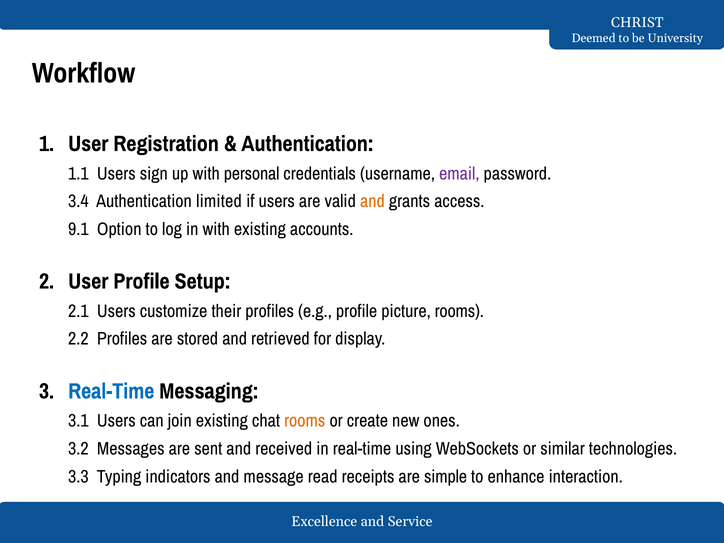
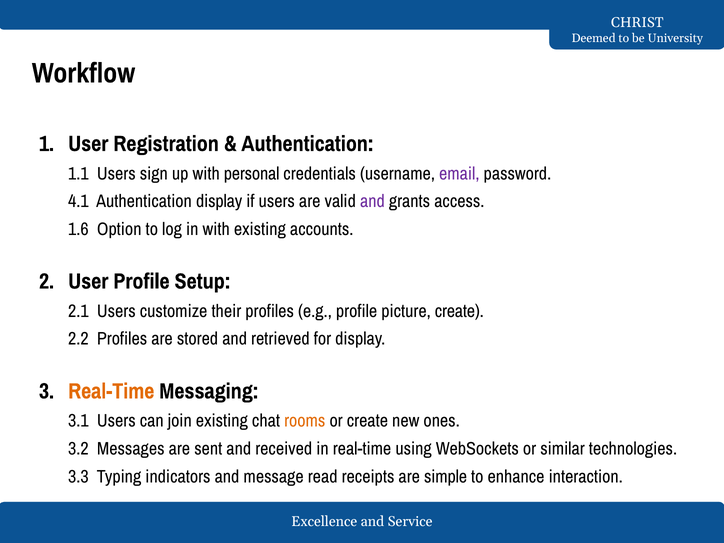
3.4: 3.4 -> 4.1 (78, 201)
Authentication limited: limited -> display (219, 201)
and colour: orange -> purple (372, 201)
9.1: 9.1 -> 1.6 (78, 229)
picture rooms: rooms -> create (459, 311)
Real-Time colour: blue -> orange (111, 391)
